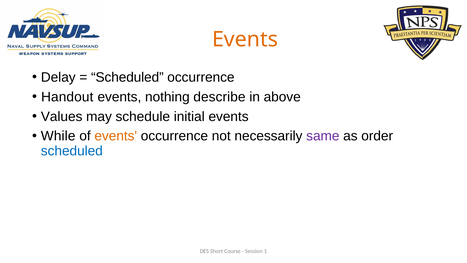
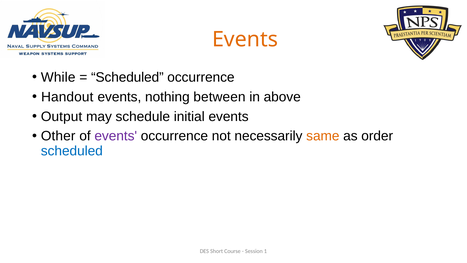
Delay: Delay -> While (58, 77)
describe: describe -> between (219, 97)
Values: Values -> Output (62, 116)
While: While -> Other (58, 136)
events colour: orange -> purple (116, 136)
same colour: purple -> orange (323, 136)
